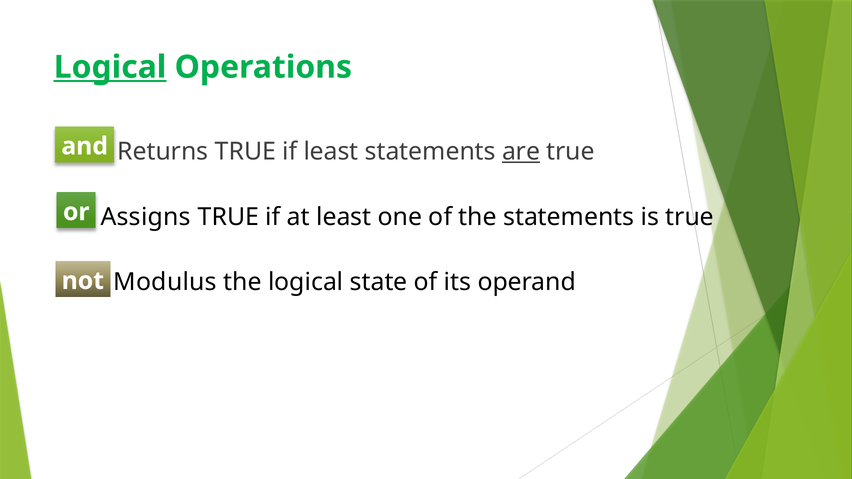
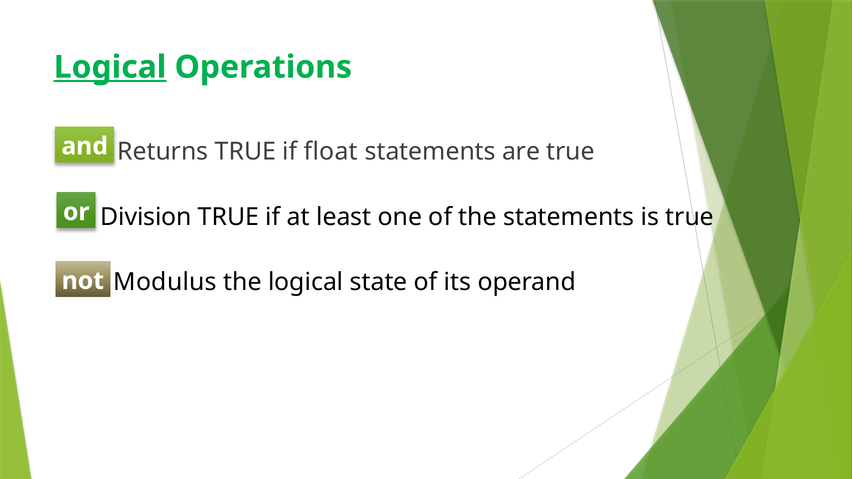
if least: least -> float (331, 152)
are underline: present -> none (521, 152)
Assigns: Assigns -> Division (146, 217)
